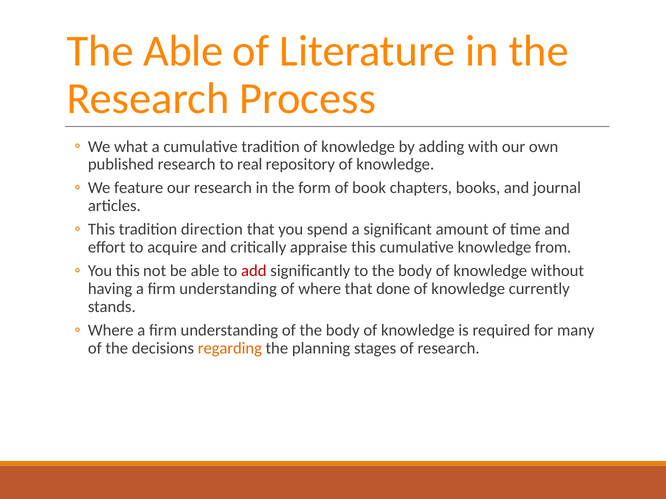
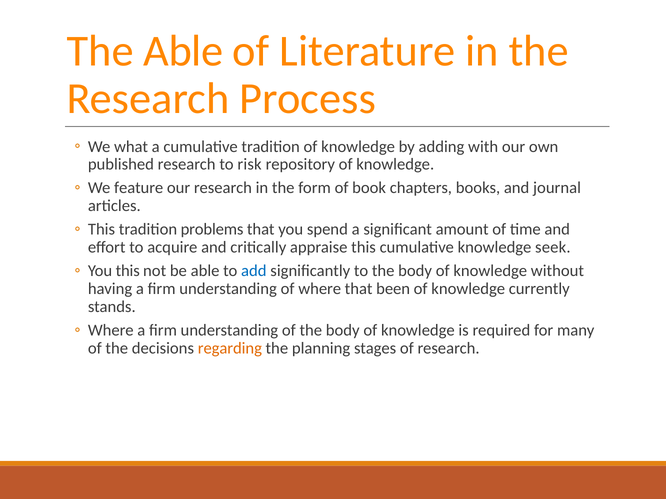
real: real -> risk (250, 165)
direction: direction -> problems (212, 230)
from: from -> seek (553, 248)
add colour: red -> blue (254, 271)
done: done -> been (393, 289)
